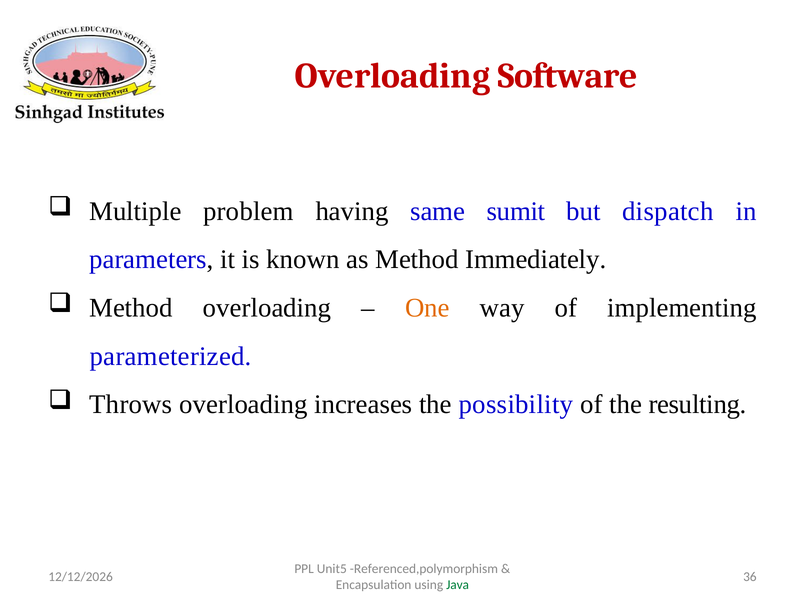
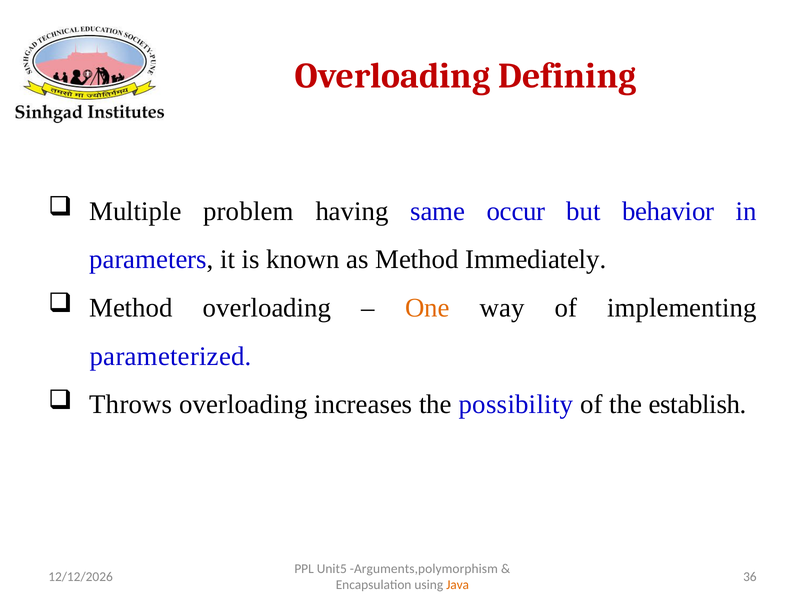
Software: Software -> Defining (567, 76)
sumit: sumit -> occur (516, 211)
dispatch: dispatch -> behavior (668, 211)
resulting: resulting -> establish (698, 404)
Referenced,polymorphism: Referenced,polymorphism -> Arguments,polymorphism (424, 569)
Java colour: green -> orange (458, 585)
